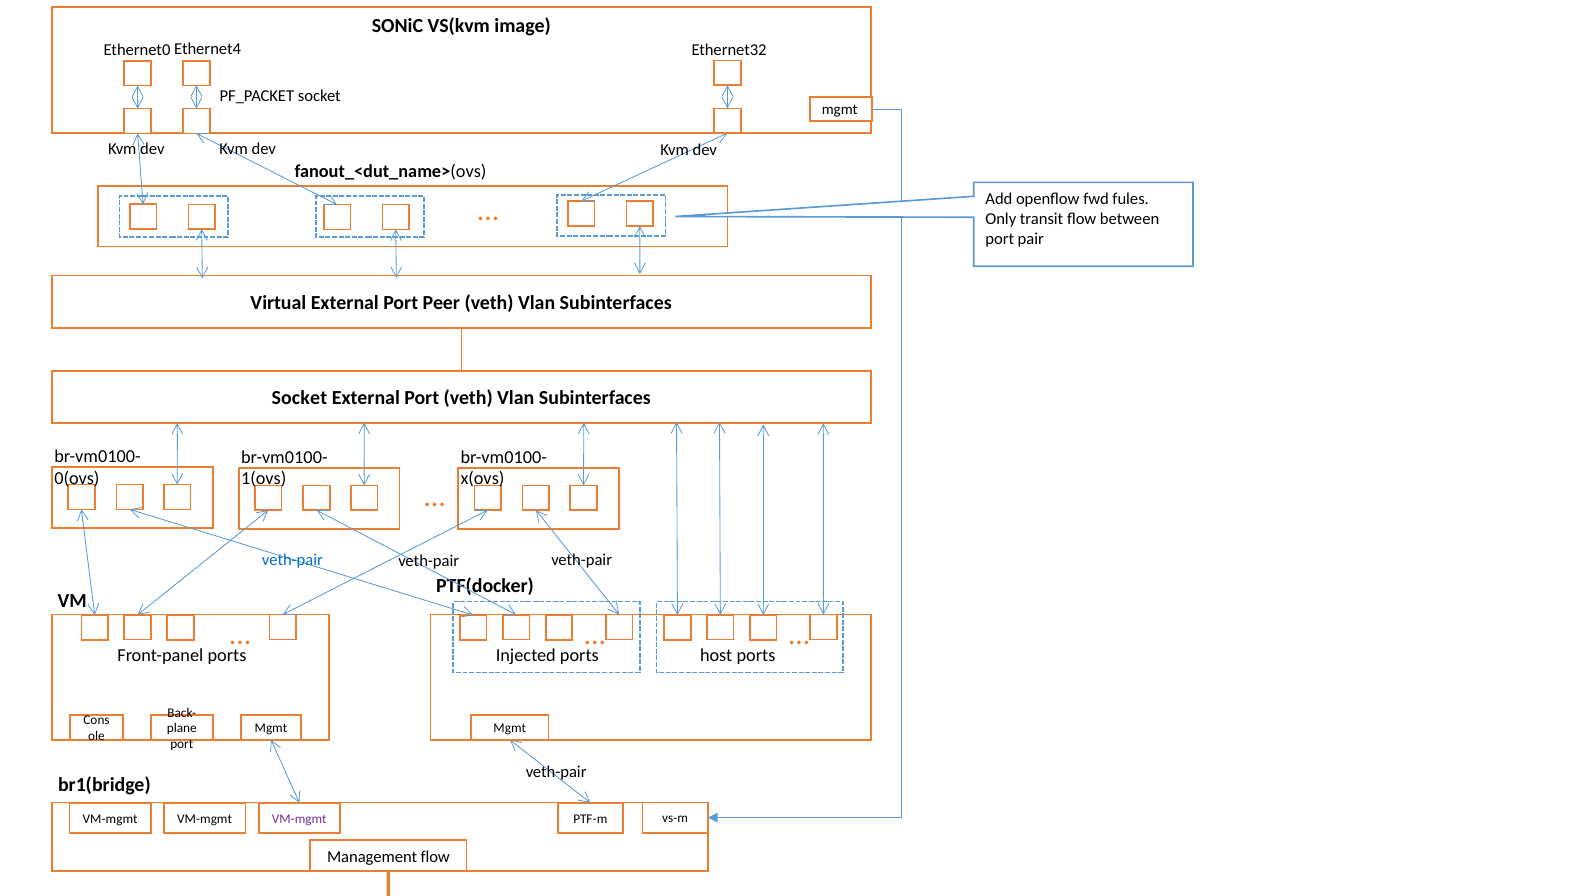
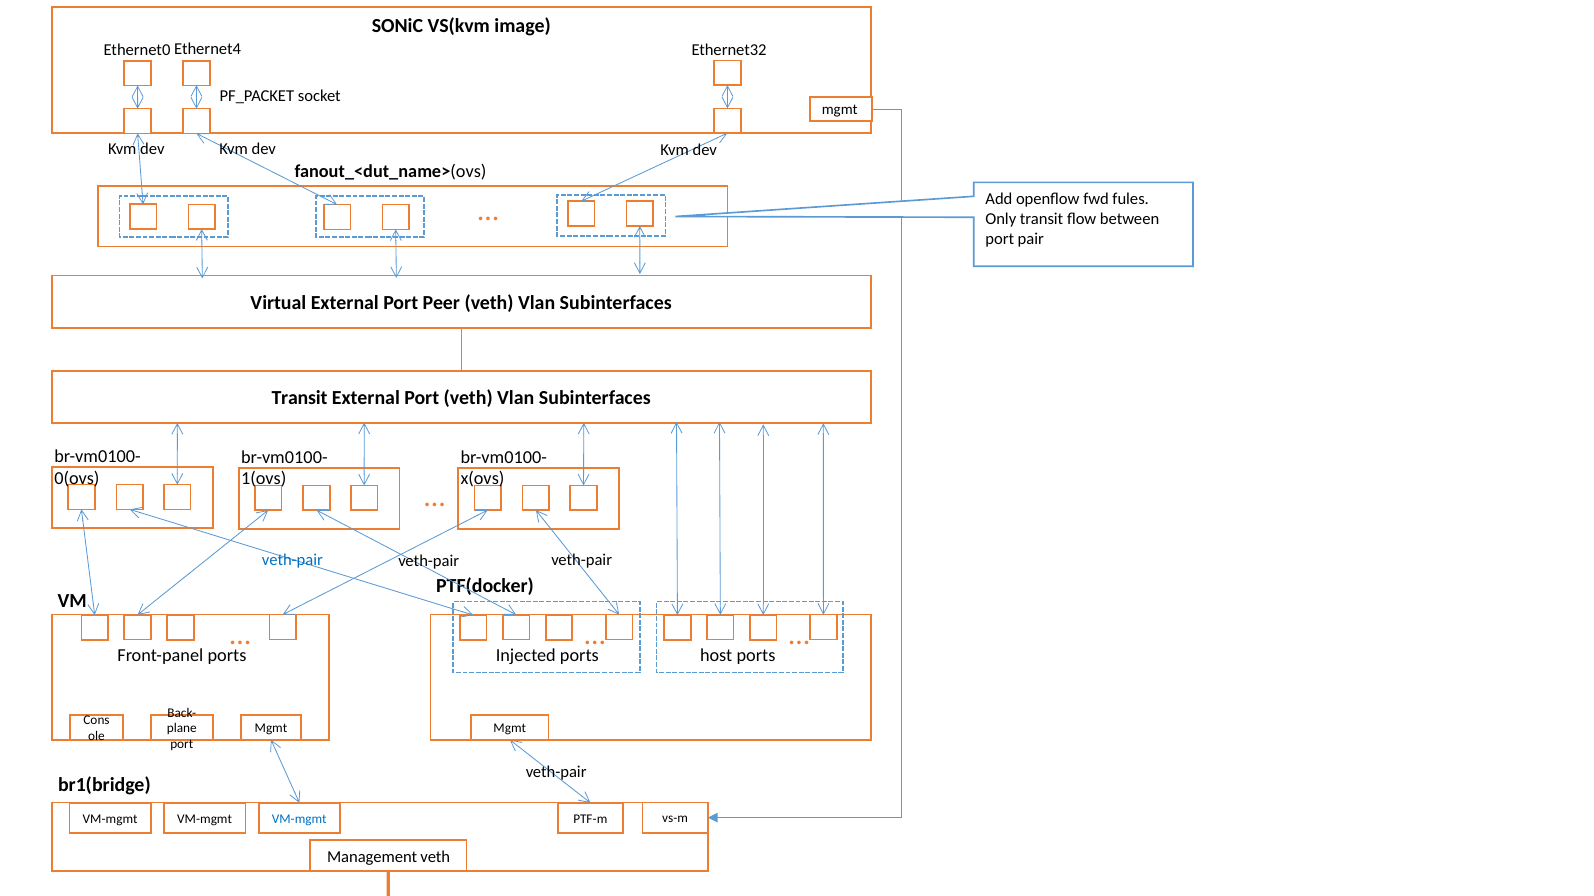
Socket: Socket -> Transit (300, 399)
VM-mgmt colour: purple -> blue (299, 820)
Management flow: flow -> veth (435, 857)
